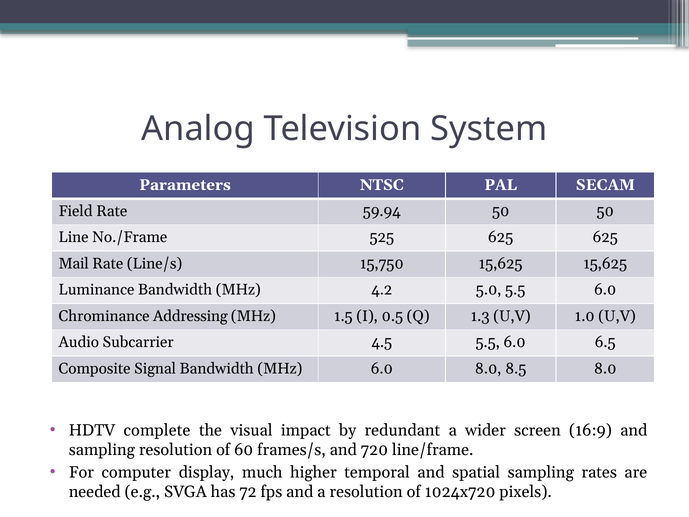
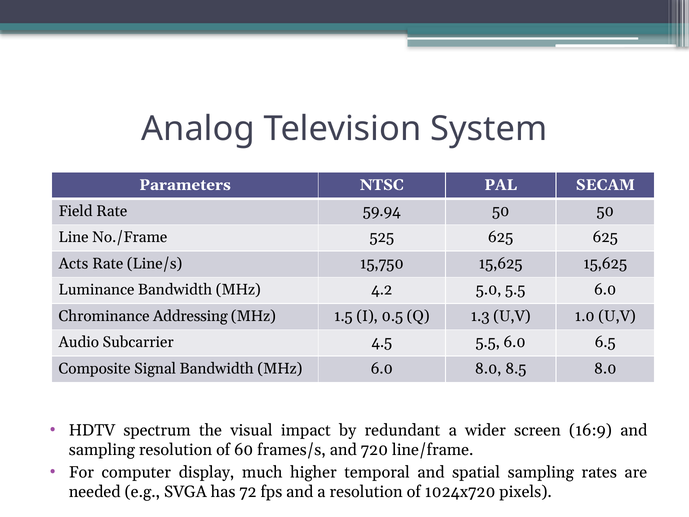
Mail: Mail -> Acts (73, 263)
complete: complete -> spectrum (157, 430)
